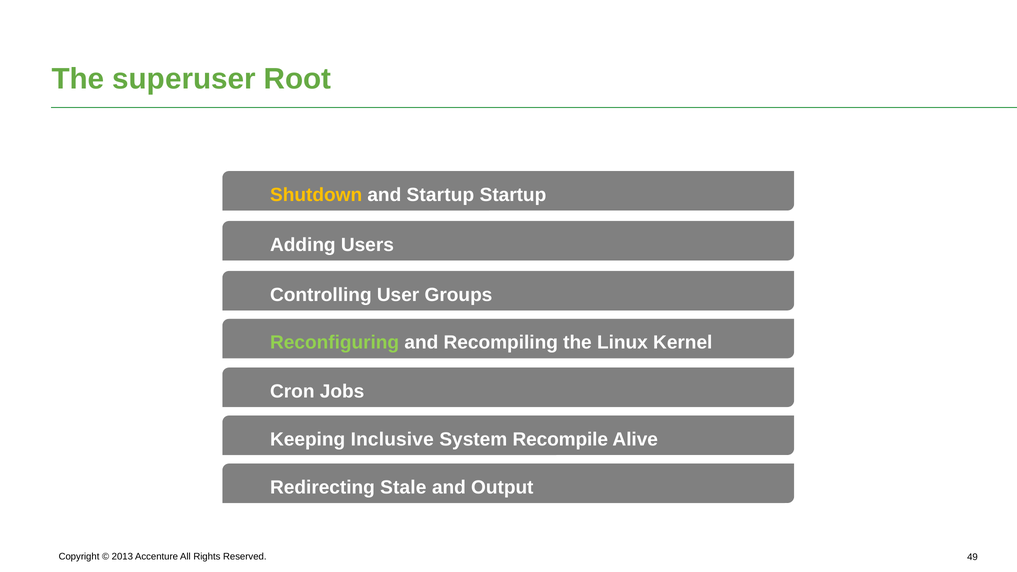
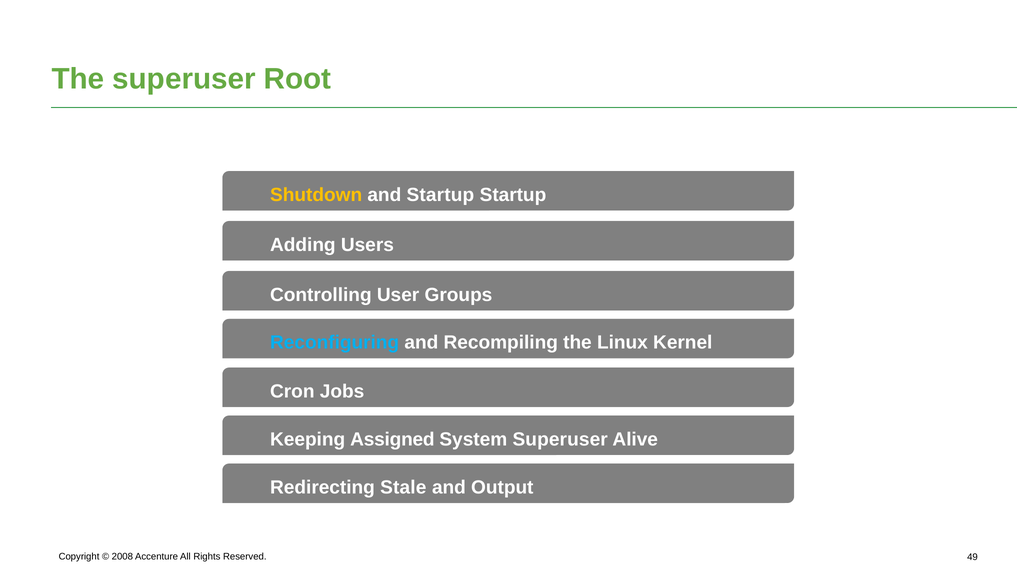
Reconfiguring colour: light green -> light blue (335, 343)
Inclusive: Inclusive -> Assigned (392, 439)
System Recompile: Recompile -> Superuser (560, 439)
2013: 2013 -> 2008 (122, 557)
